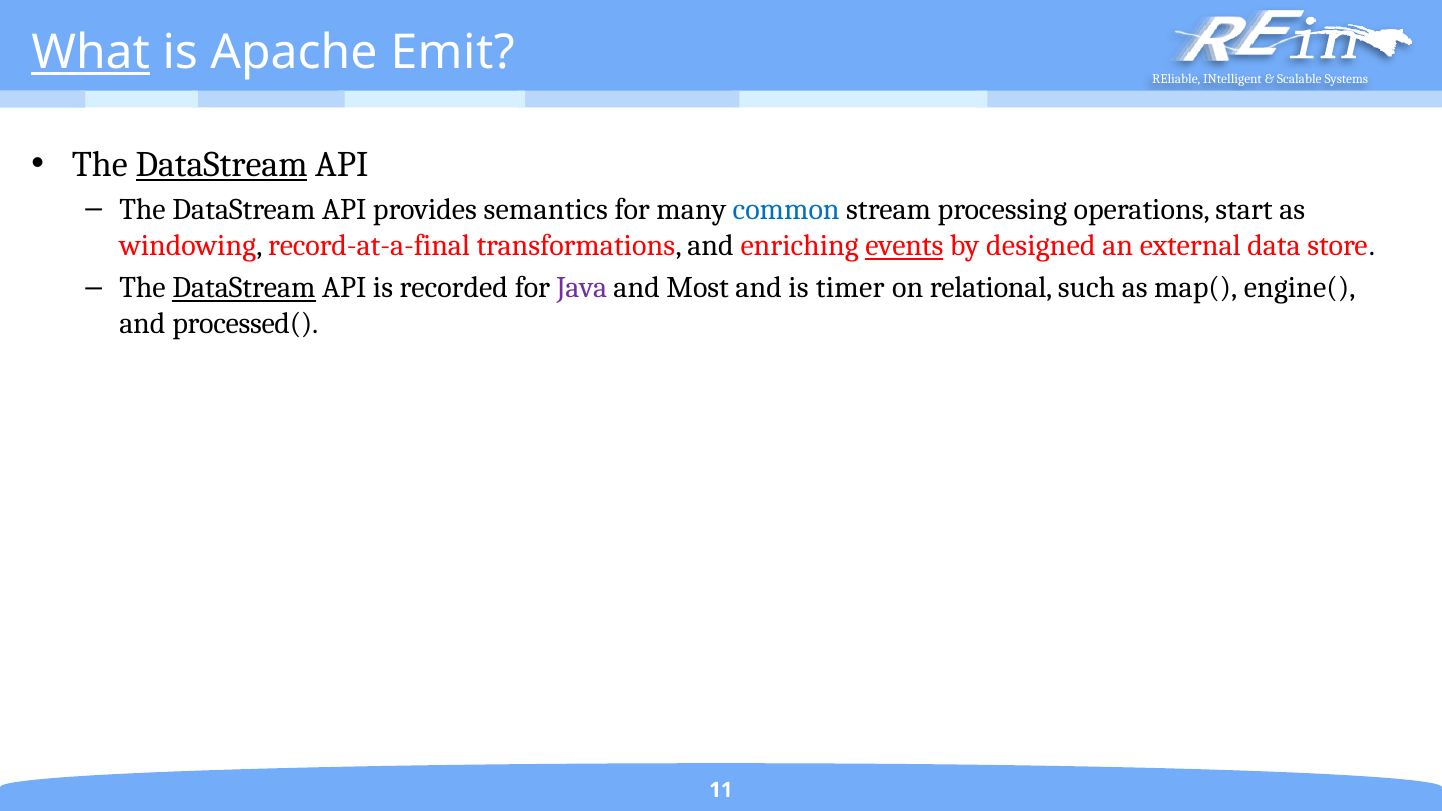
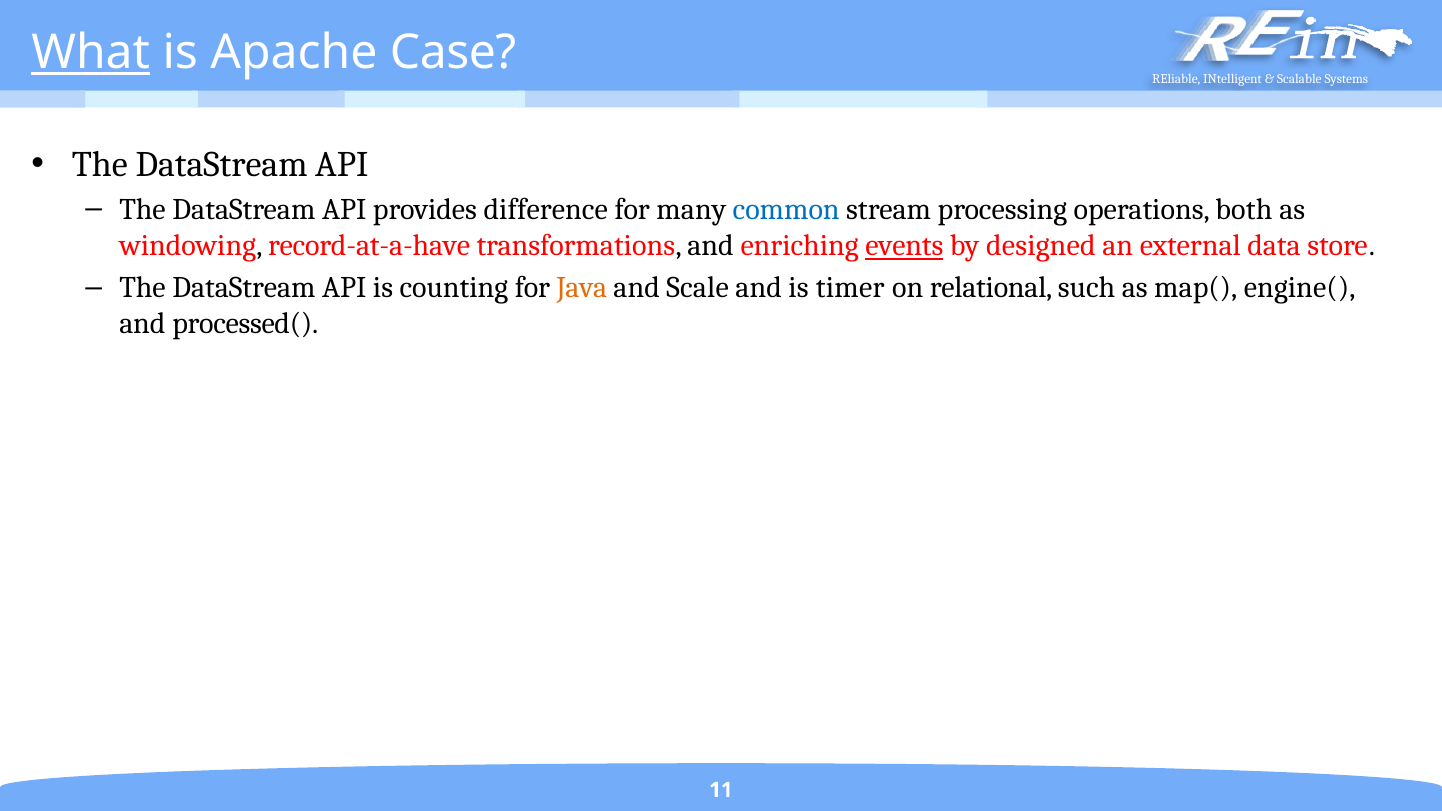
Emit: Emit -> Case (453, 53)
DataStream underline: present -> none (222, 165)
semantics: semantics -> difference (546, 210)
start: start -> both (1244, 210)
record-at-a-final: record-at-a-final -> record-at-a-have (369, 246)
DataStream underline: present -> none (244, 288)
recorded: recorded -> counting (454, 288)
Java colour: purple -> orange (582, 288)
Most: Most -> Scale (698, 288)
